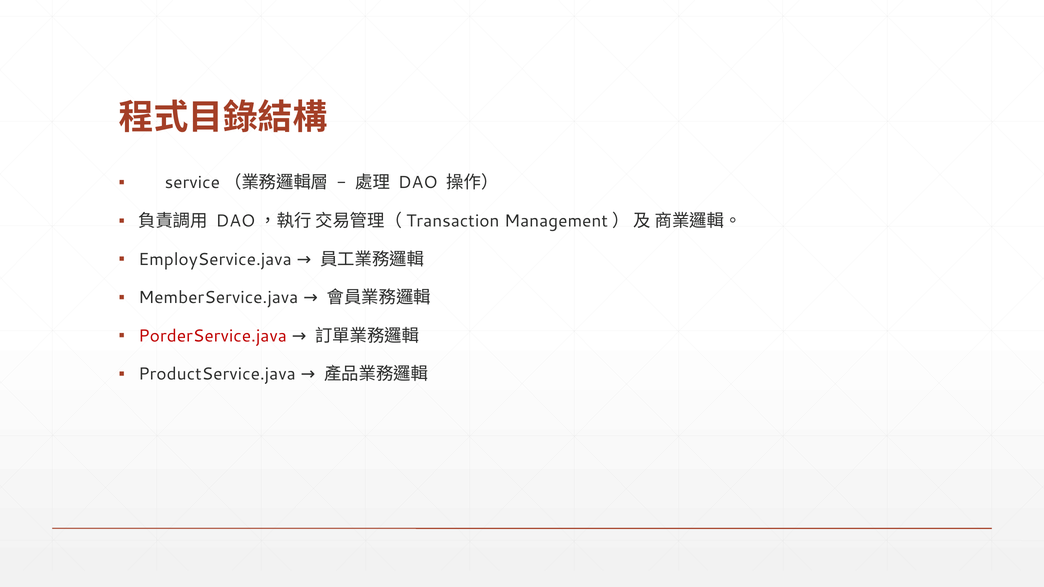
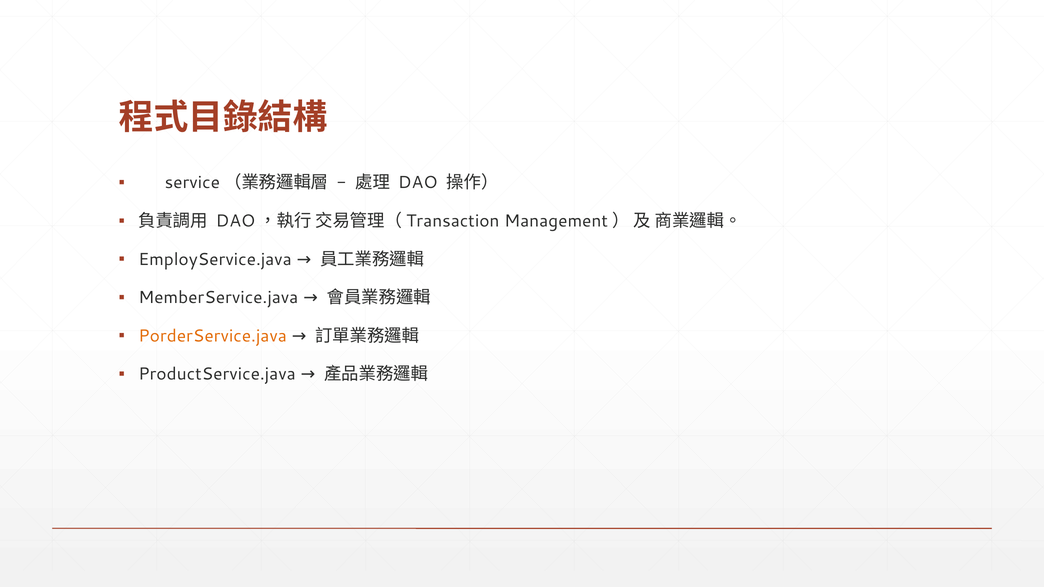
PorderService.java colour: red -> orange (213, 336)
